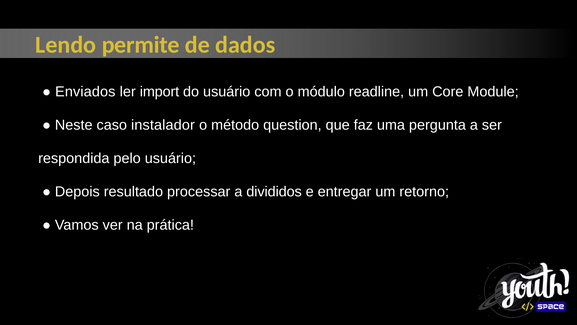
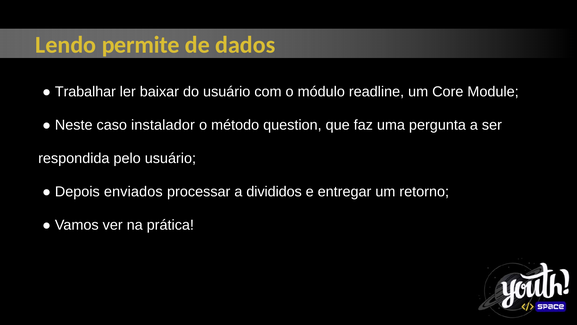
Enviados: Enviados -> Trabalhar (85, 91)
import: import -> baixar (159, 91)
resultado: resultado -> enviados (133, 191)
